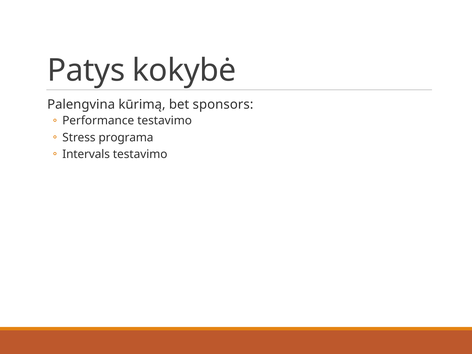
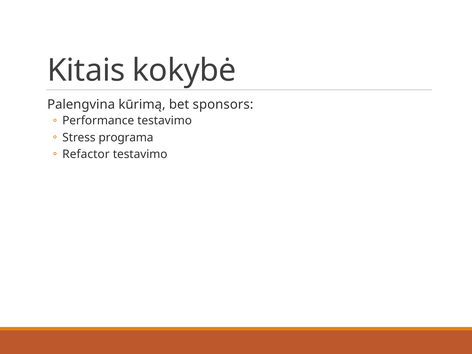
Patys: Patys -> Kitais (86, 71)
Intervals: Intervals -> Refactor (86, 154)
